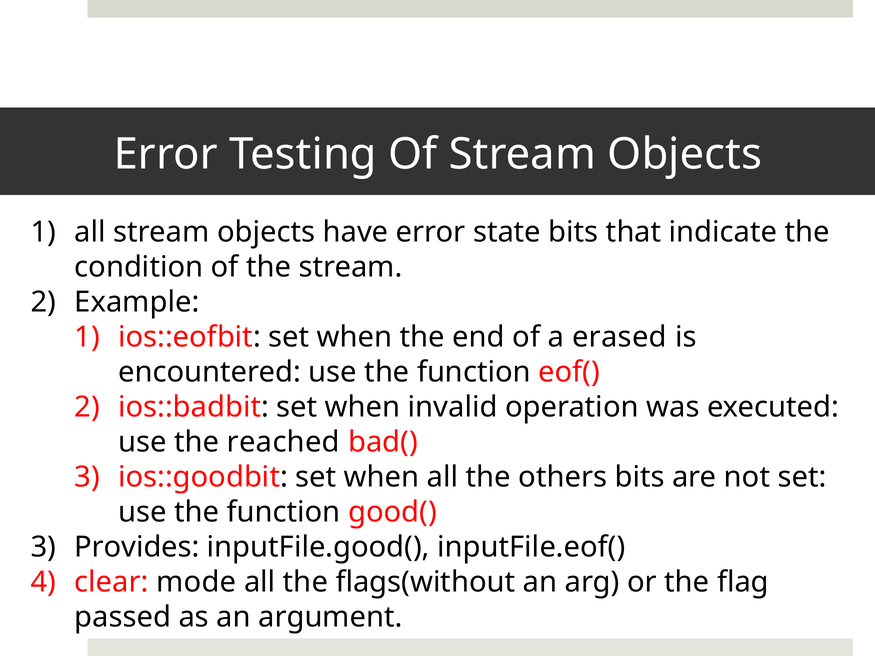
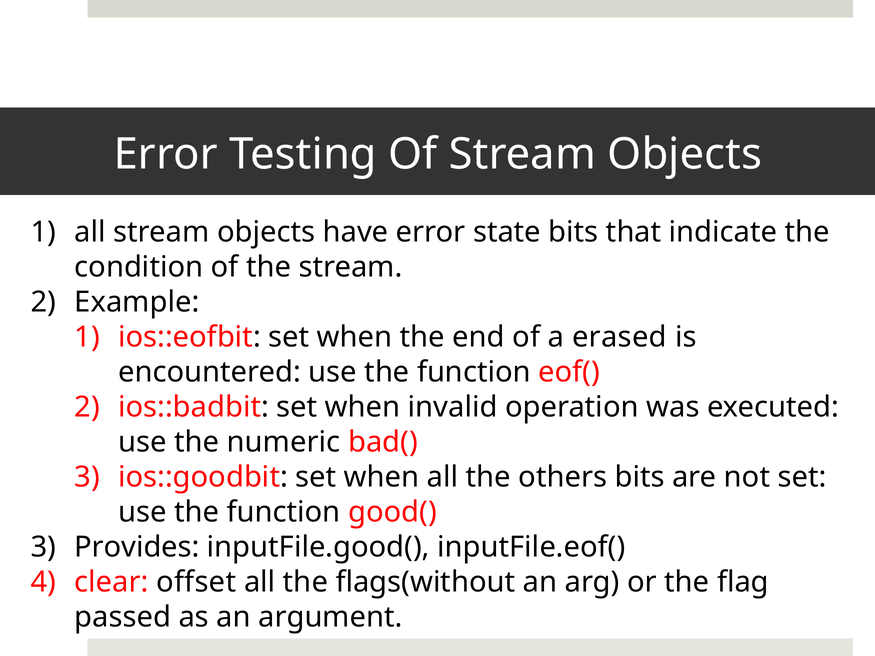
reached: reached -> numeric (283, 442)
mode: mode -> offset (196, 582)
